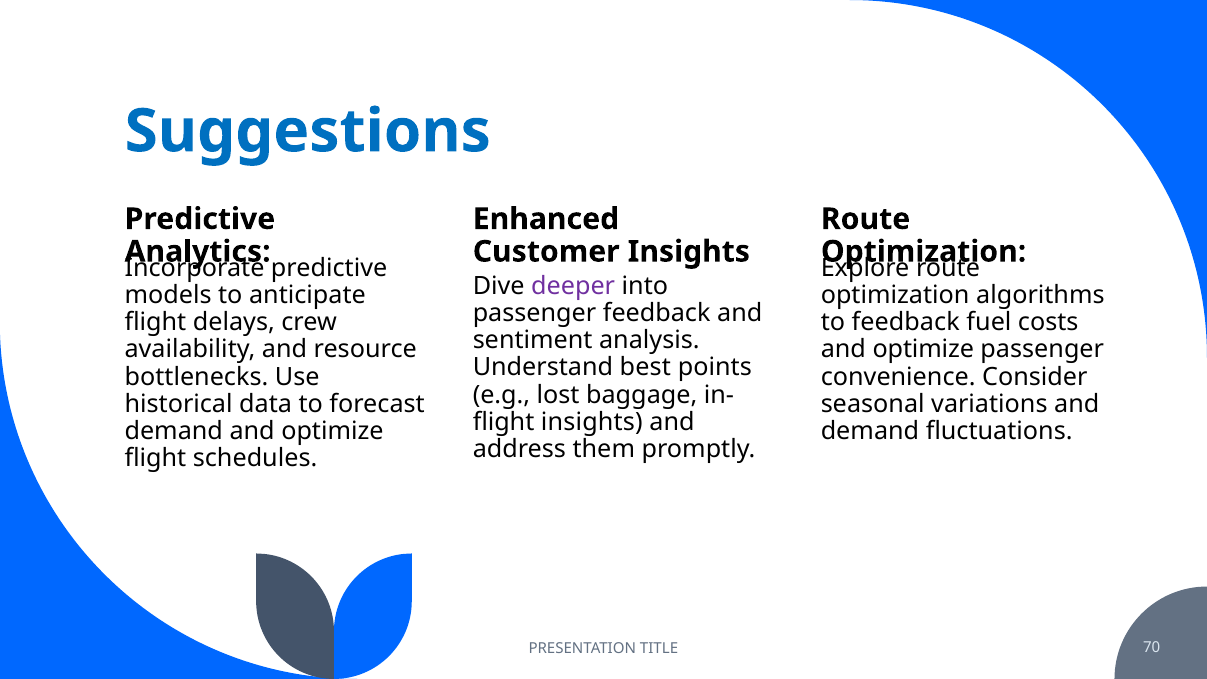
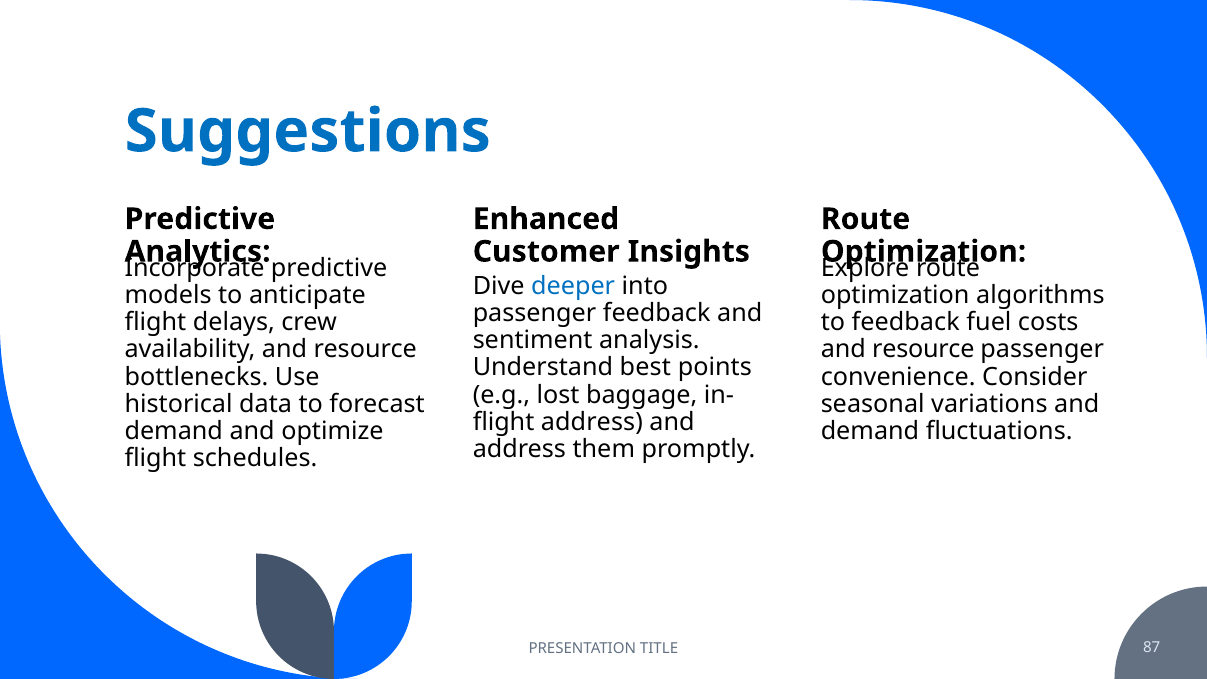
deeper colour: purple -> blue (573, 286)
optimize: optimize -> resource (923, 350)
flight insights: insights -> address (592, 422)
70: 70 -> 87 (1152, 647)
